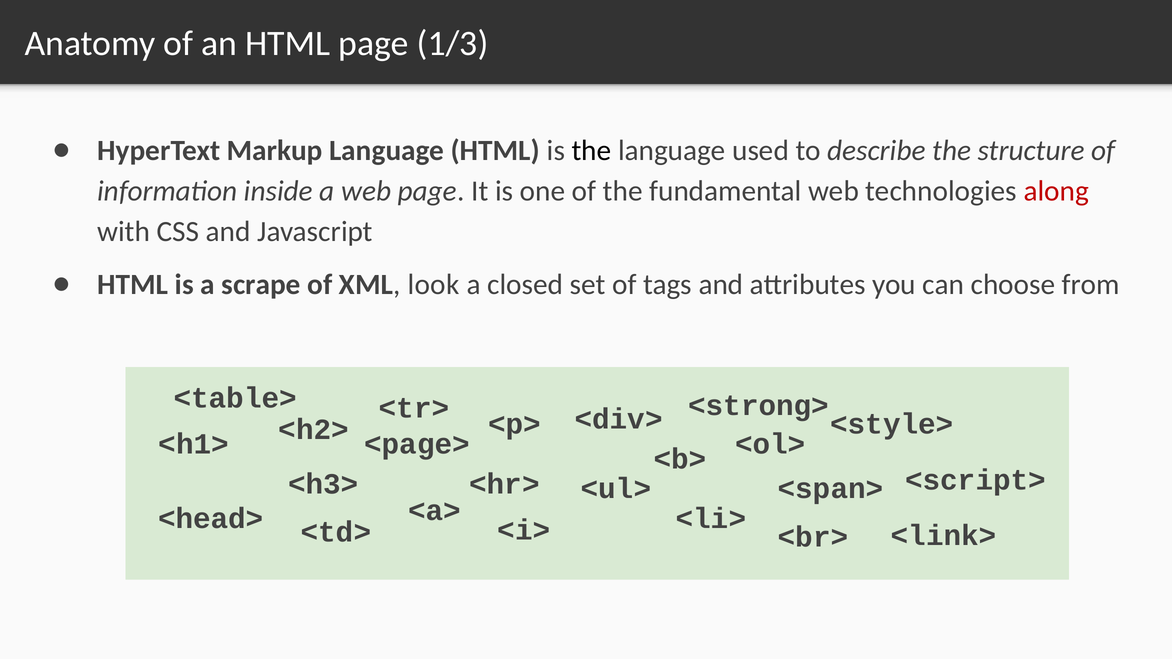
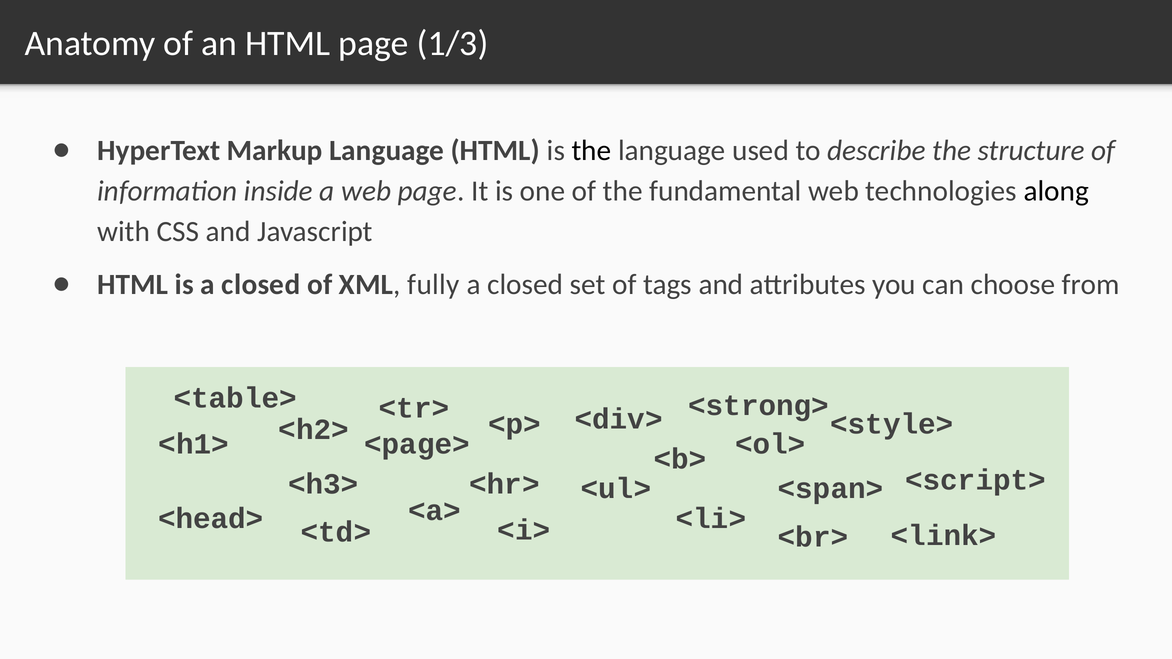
along colour: red -> black (1056, 191)
is a scrape: scrape -> closed (261, 285)
look: look -> fully (433, 285)
